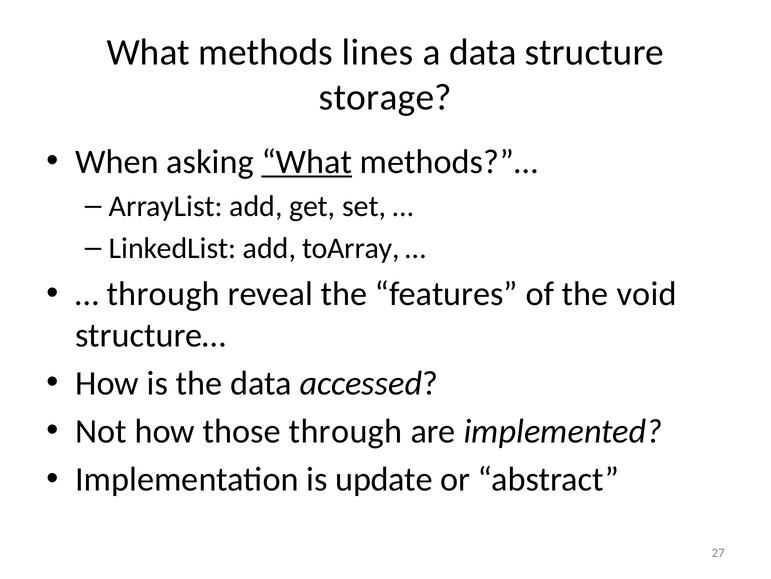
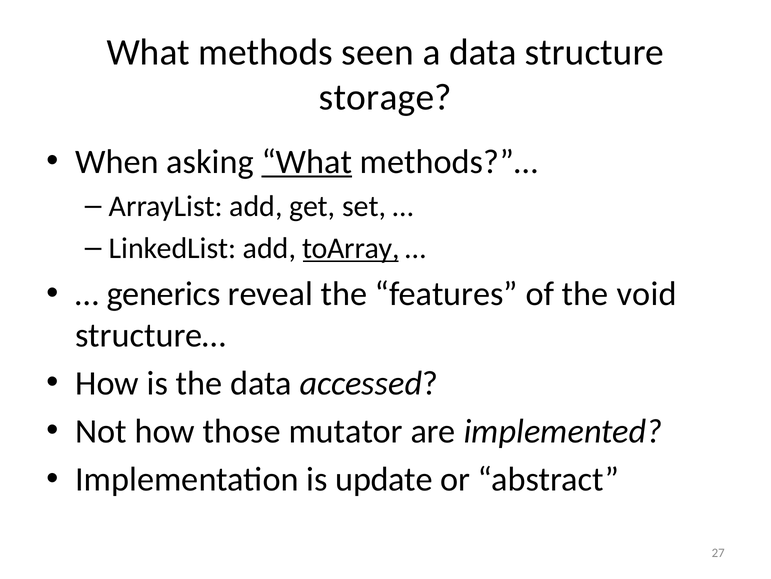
lines: lines -> seen (378, 52)
toArray underline: none -> present (351, 248)
through: through -> generics (164, 294)
those through: through -> mutator (346, 431)
